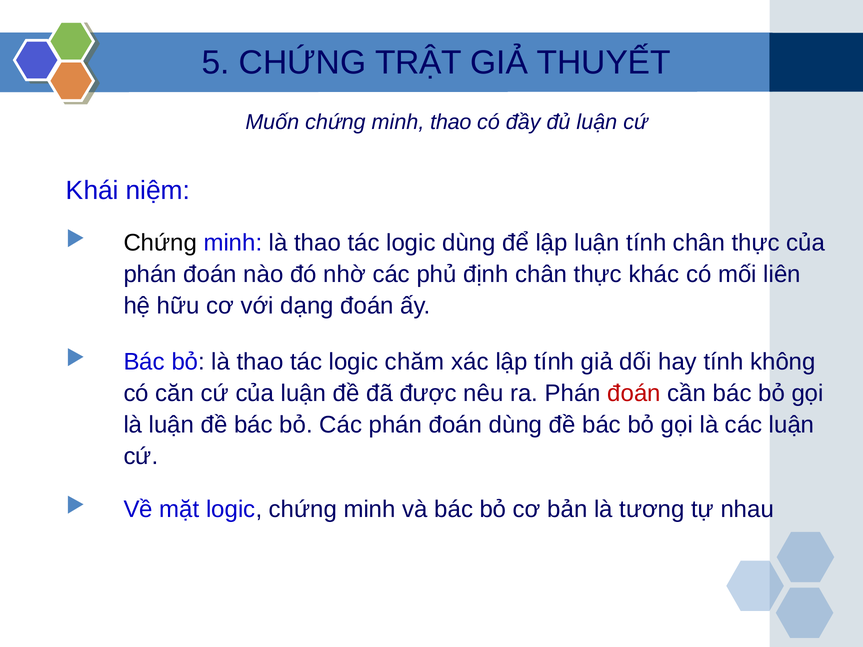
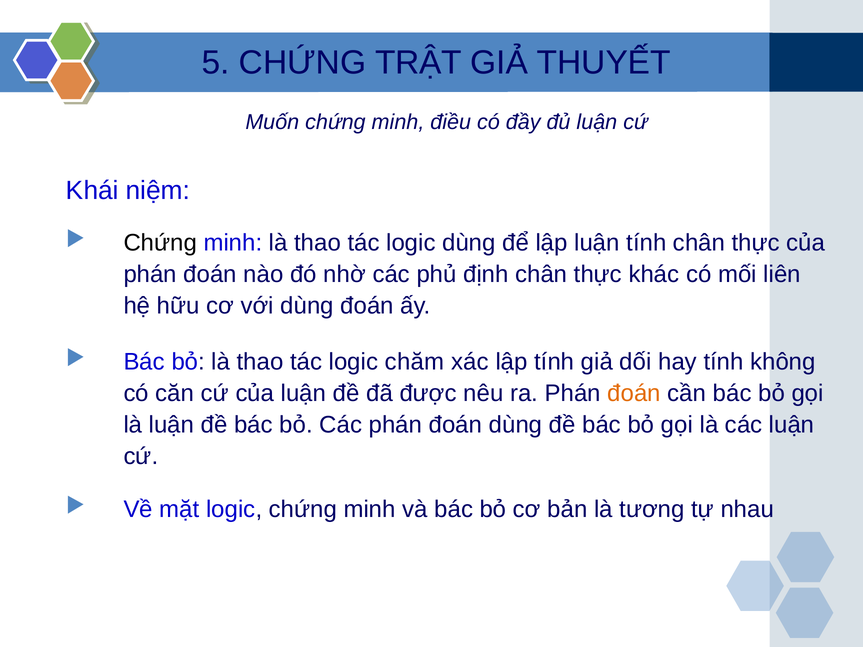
minh thao: thao -> điều (451, 122)
với dạng: dạng -> dùng (307, 306)
đoán colour: red -> orange (634, 393)
